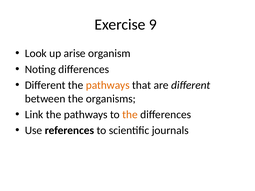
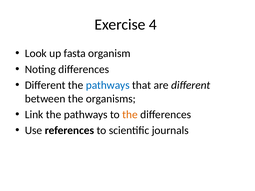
9: 9 -> 4 (153, 25)
arise: arise -> fasta (75, 53)
pathways colour: orange -> blue (108, 85)
